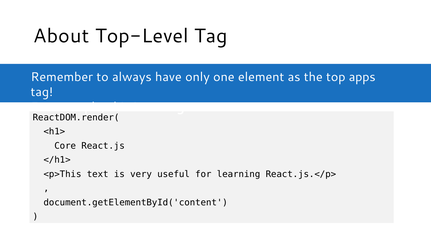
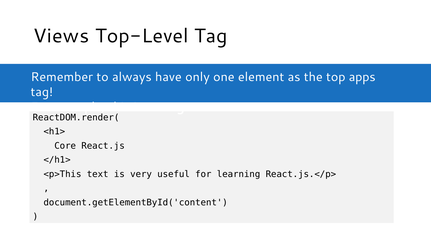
About: About -> Views (61, 36)
